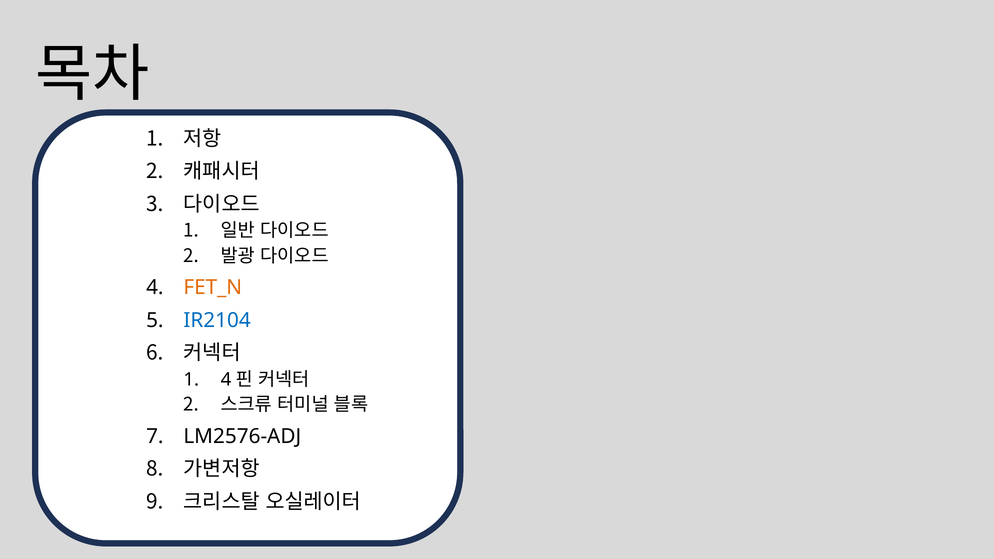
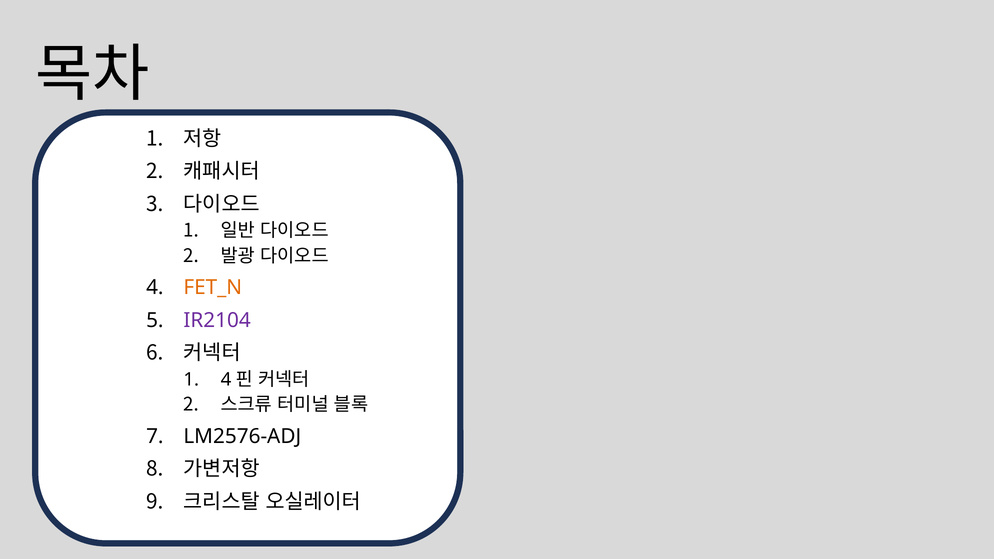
IR2104 colour: blue -> purple (217, 320)
